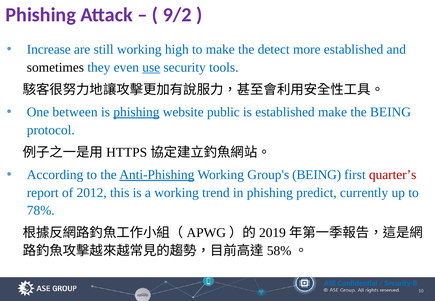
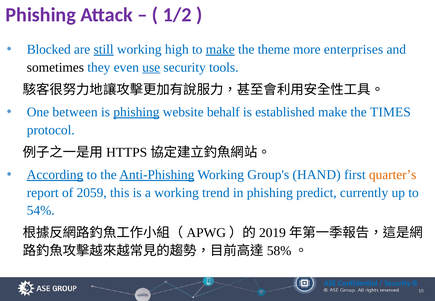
9/2: 9/2 -> 1/2 (177, 15)
Increase: Increase -> Blocked (49, 49)
still underline: none -> present (104, 49)
make underline: none -> present (220, 49)
detect: detect -> theme (274, 49)
more established: established -> enterprises (353, 49)
public: public -> behalf (223, 112)
the BEING: BEING -> TIMES (390, 112)
According underline: none -> present (55, 175)
Group's BEING: BEING -> HAND (317, 175)
quarter’s colour: red -> orange (393, 175)
2012: 2012 -> 2059 (92, 193)
78%: 78% -> 54% (41, 211)
